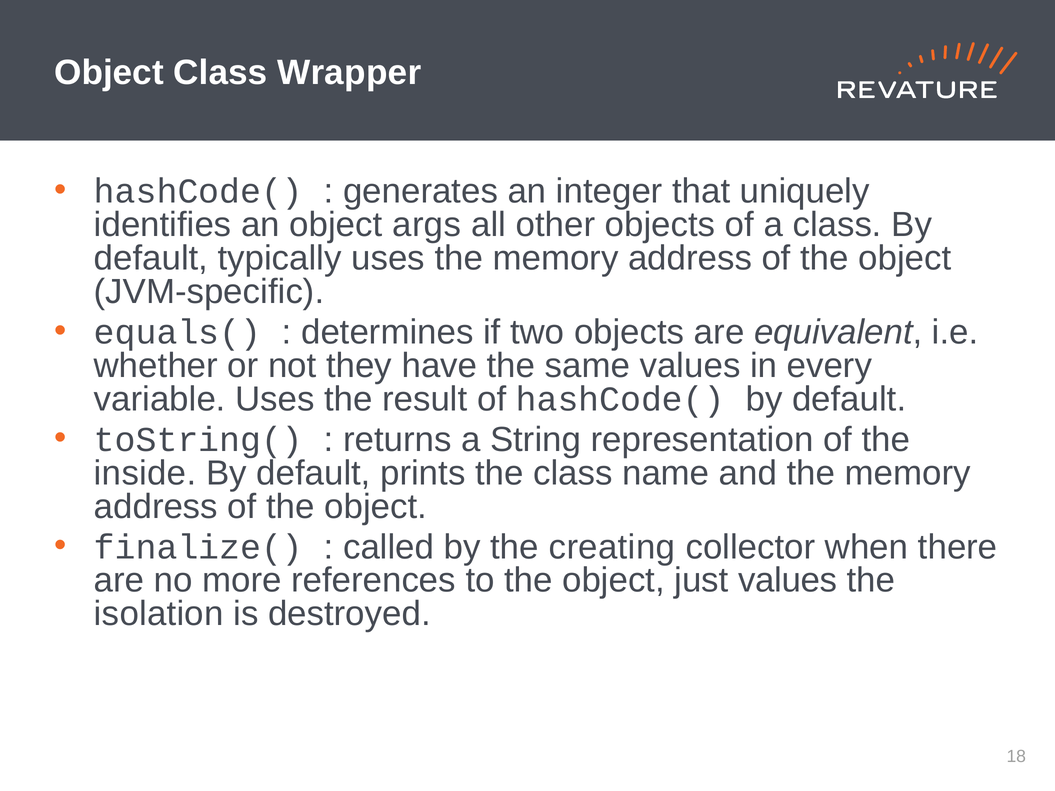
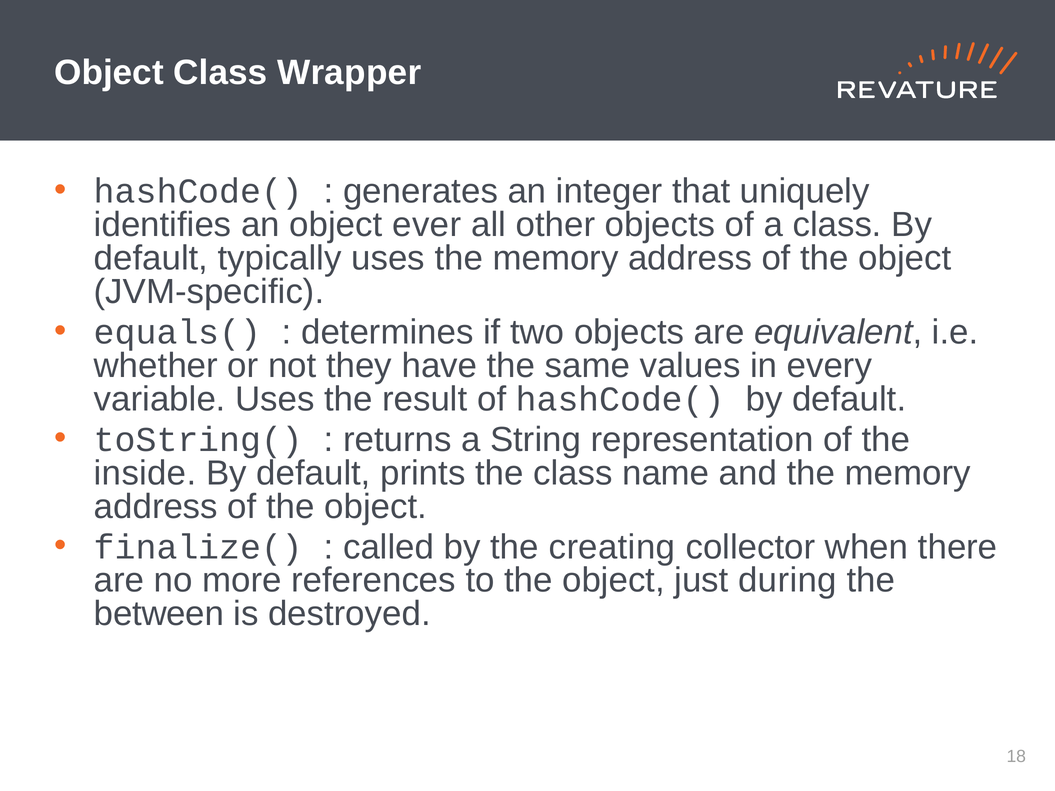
args: args -> ever (427, 225)
just values: values -> during (787, 581)
isolation: isolation -> between (159, 614)
